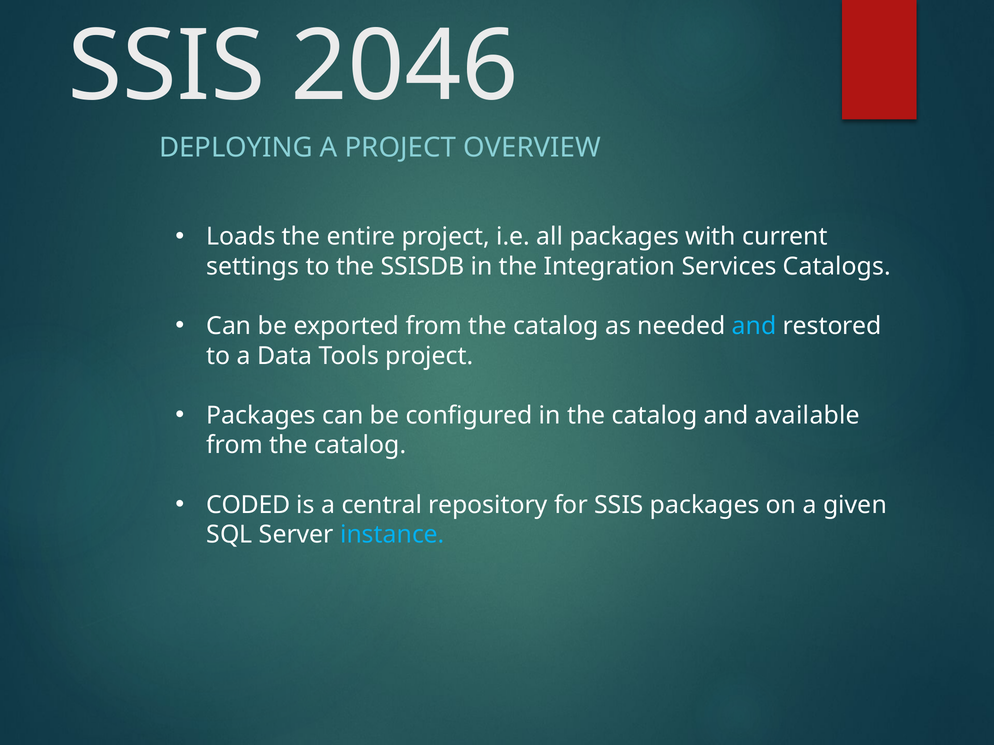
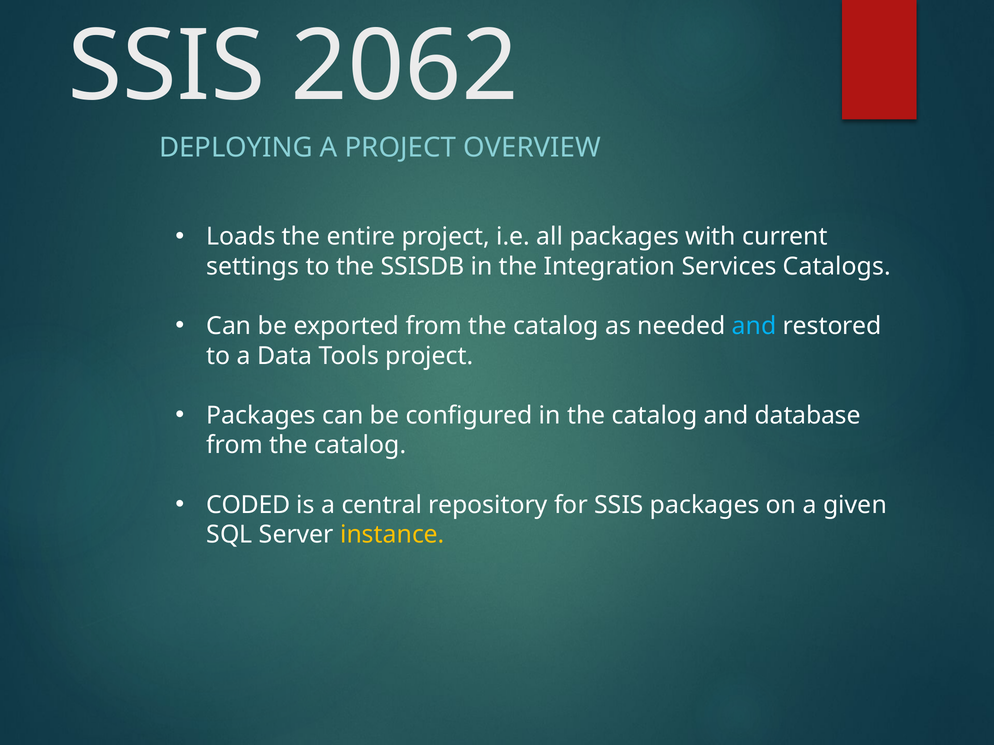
2046: 2046 -> 2062 (405, 67)
available: available -> database (808, 416)
instance colour: light blue -> yellow (392, 535)
